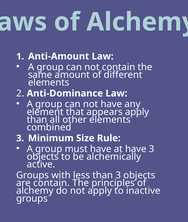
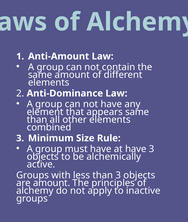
appears apply: apply -> same (137, 112)
are contain: contain -> amount (52, 183)
